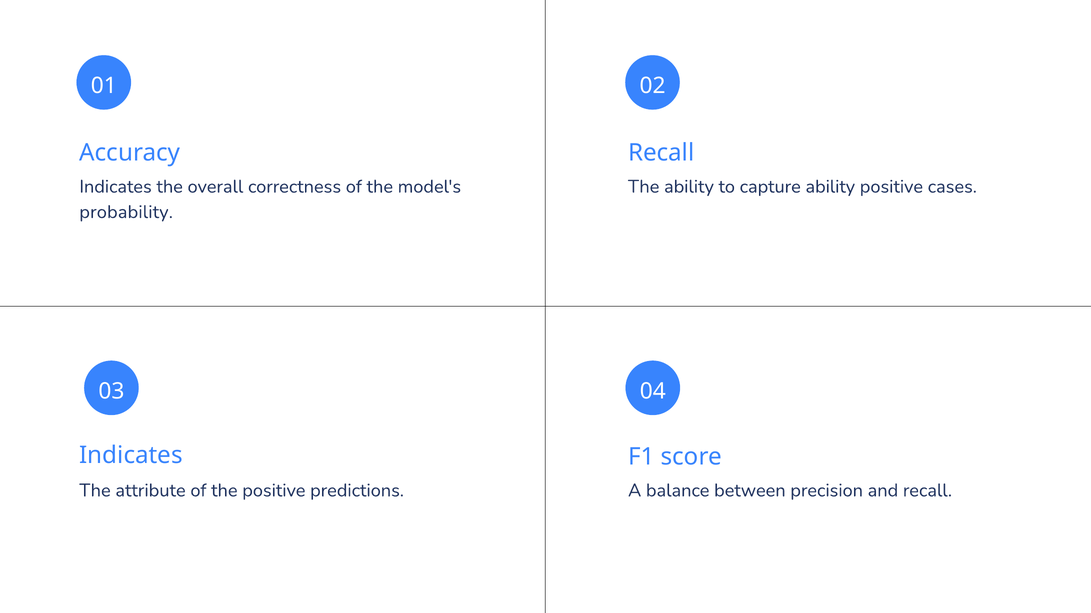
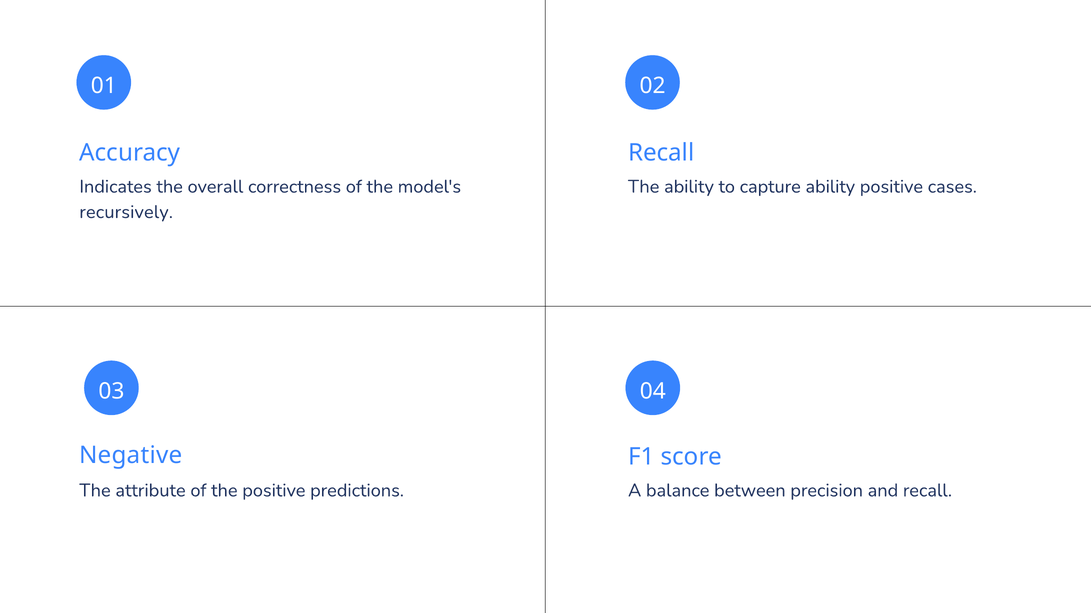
probability: probability -> recursively (126, 212)
Indicates: Indicates -> Negative (131, 456)
